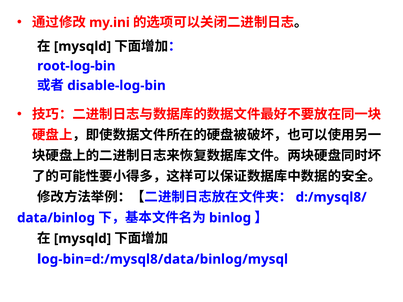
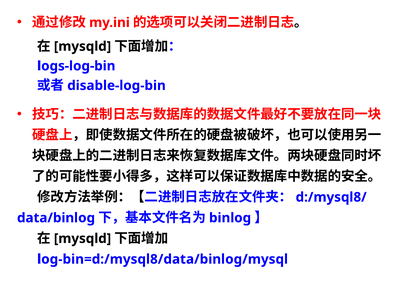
root-log-bin: root-log-bin -> logs-log-bin (76, 66)
